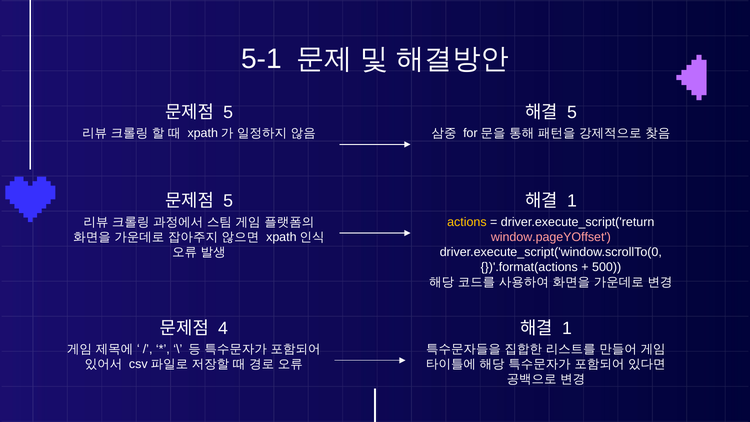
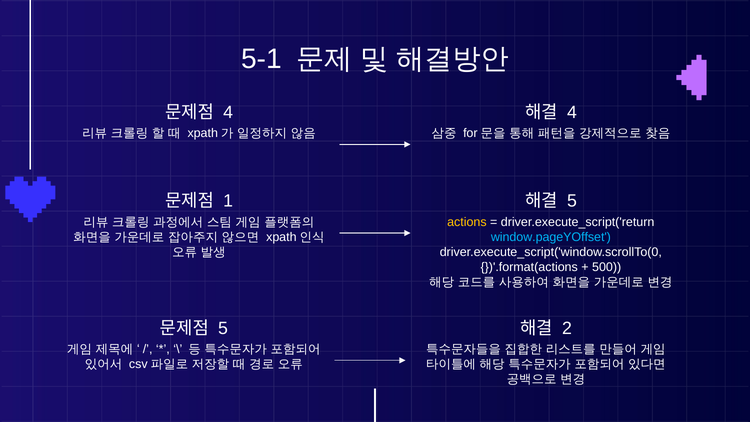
5: 5 -> 4 (228, 112)
5: 5 -> 4 (572, 112)
5: 5 -> 1 (228, 201)
1: 1 -> 5 (572, 201)
window.pageYOffset colour: pink -> light blue (551, 237)
4: 4 -> 5 (223, 328)
1: 1 -> 2 (567, 328)
